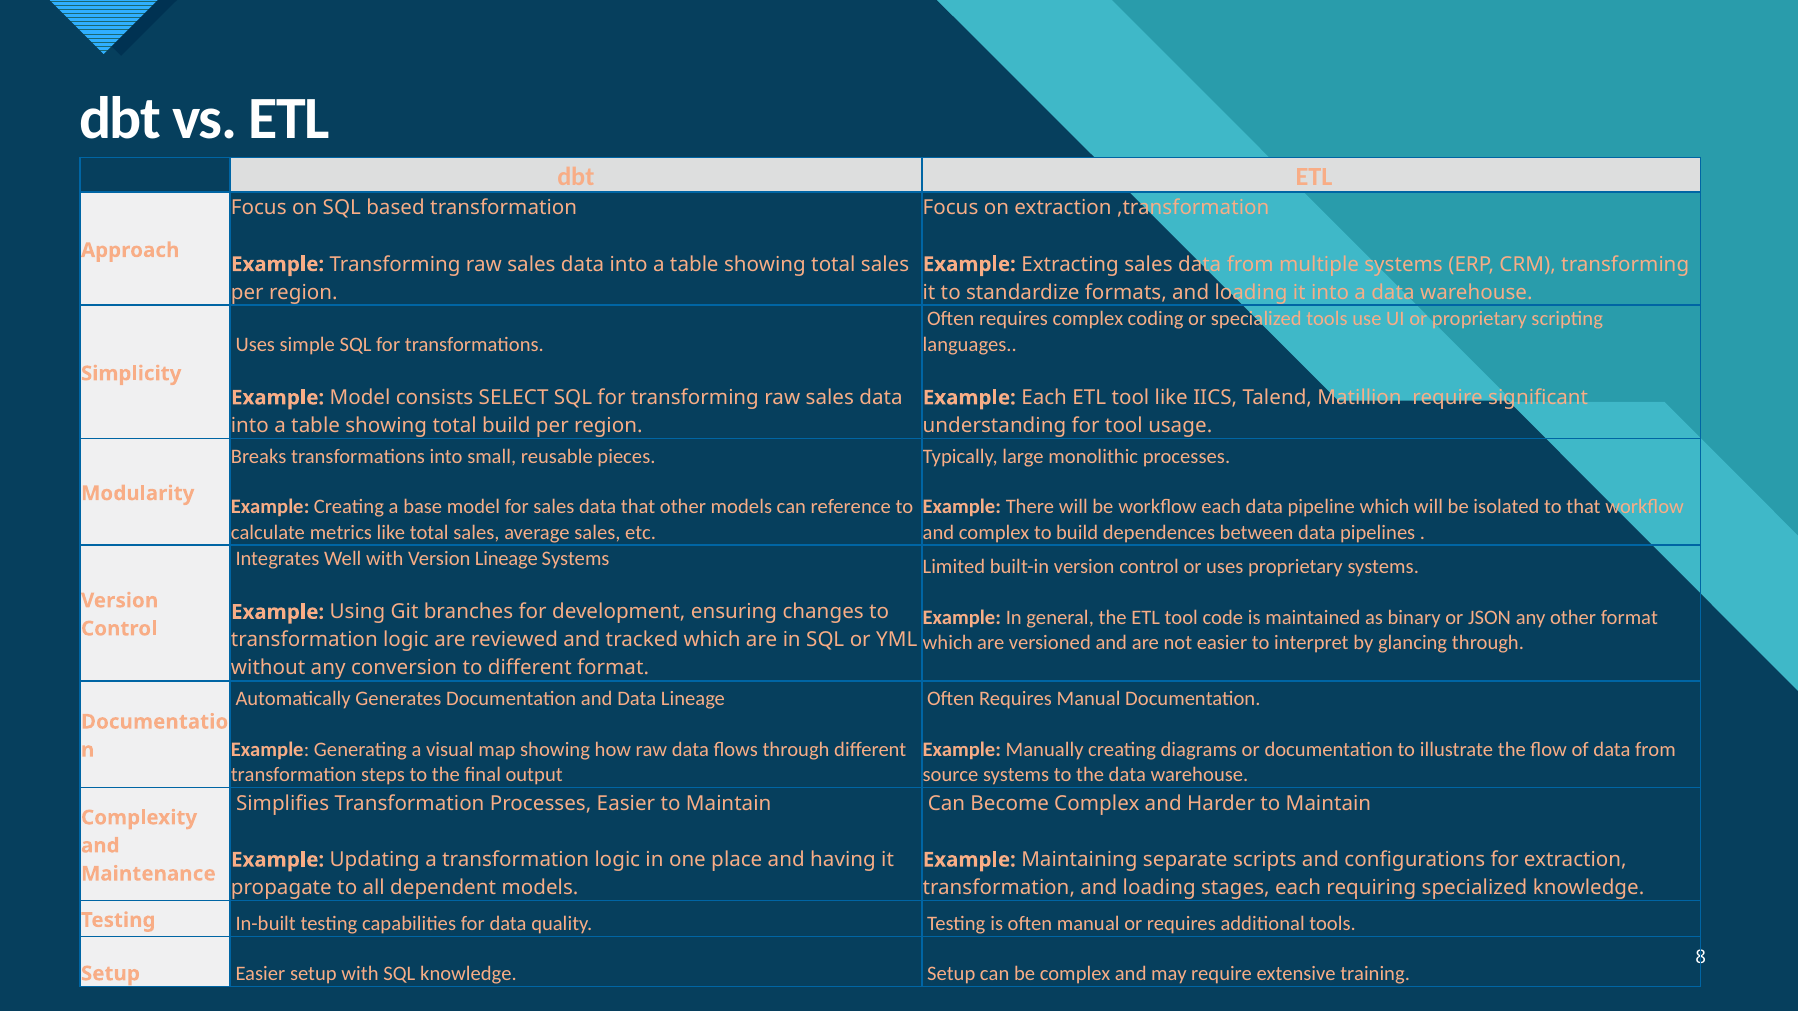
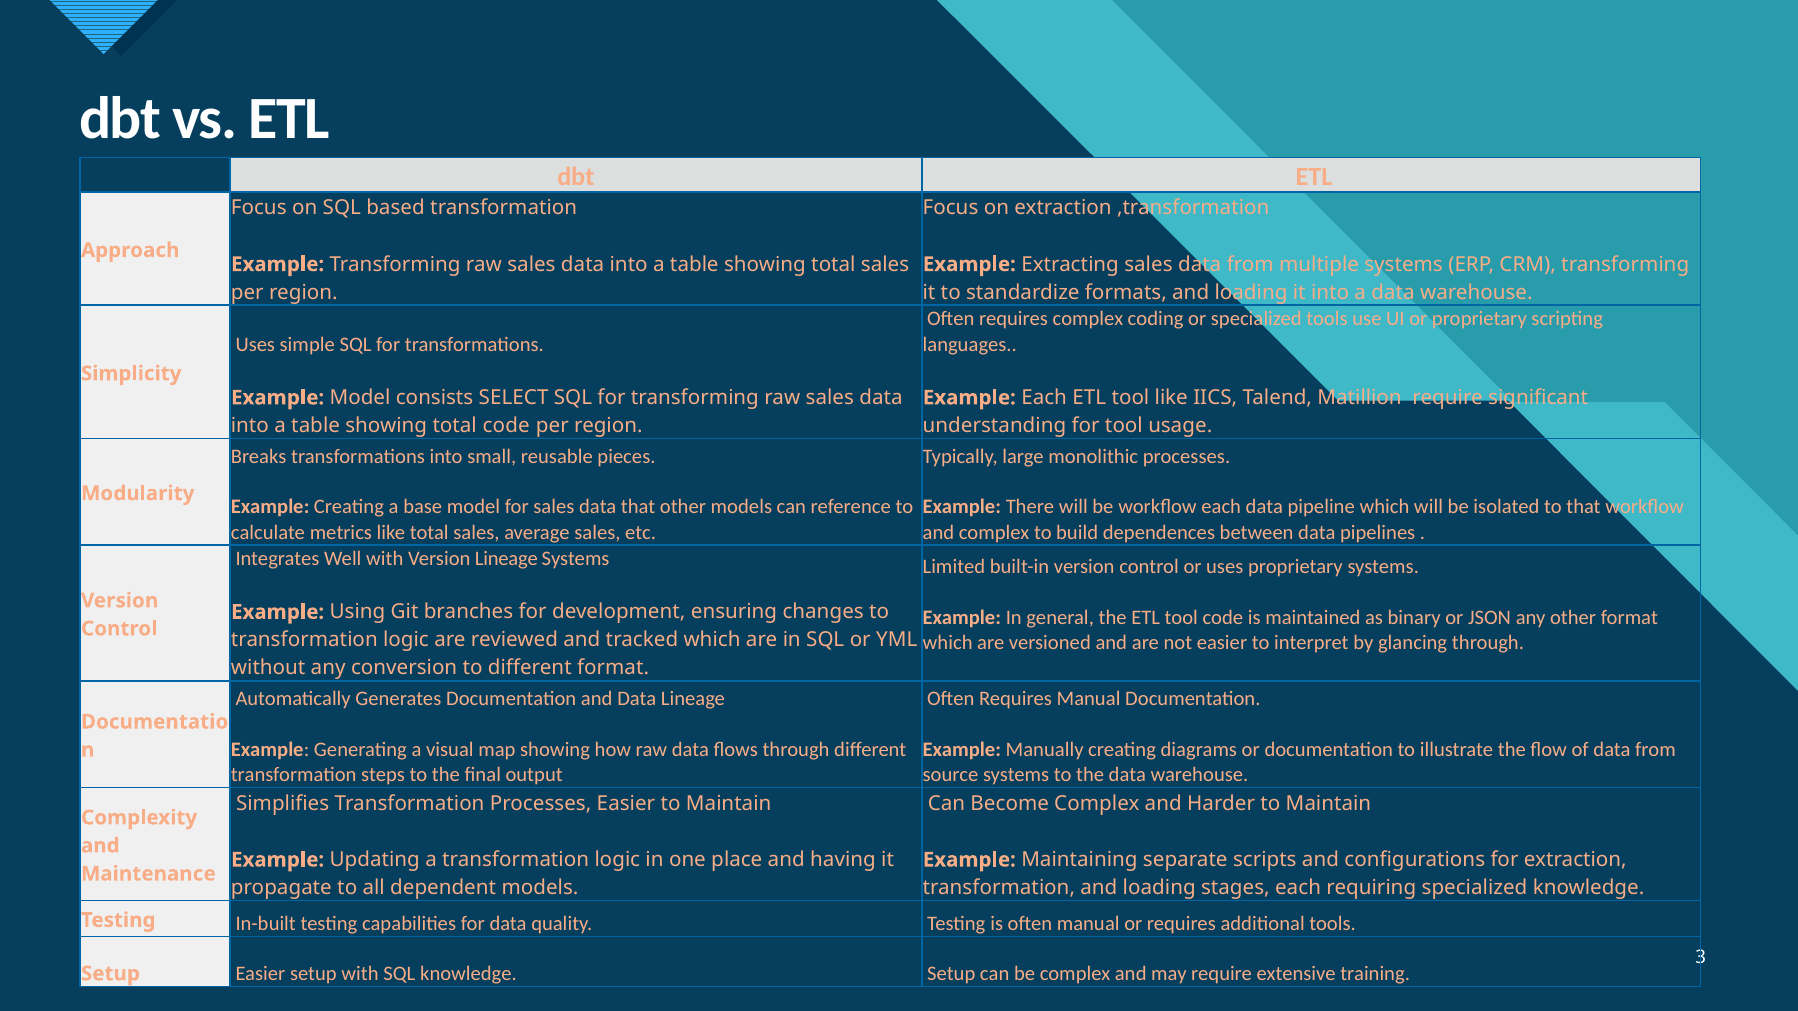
total build: build -> code (506, 426)
8: 8 -> 3 (1701, 958)
